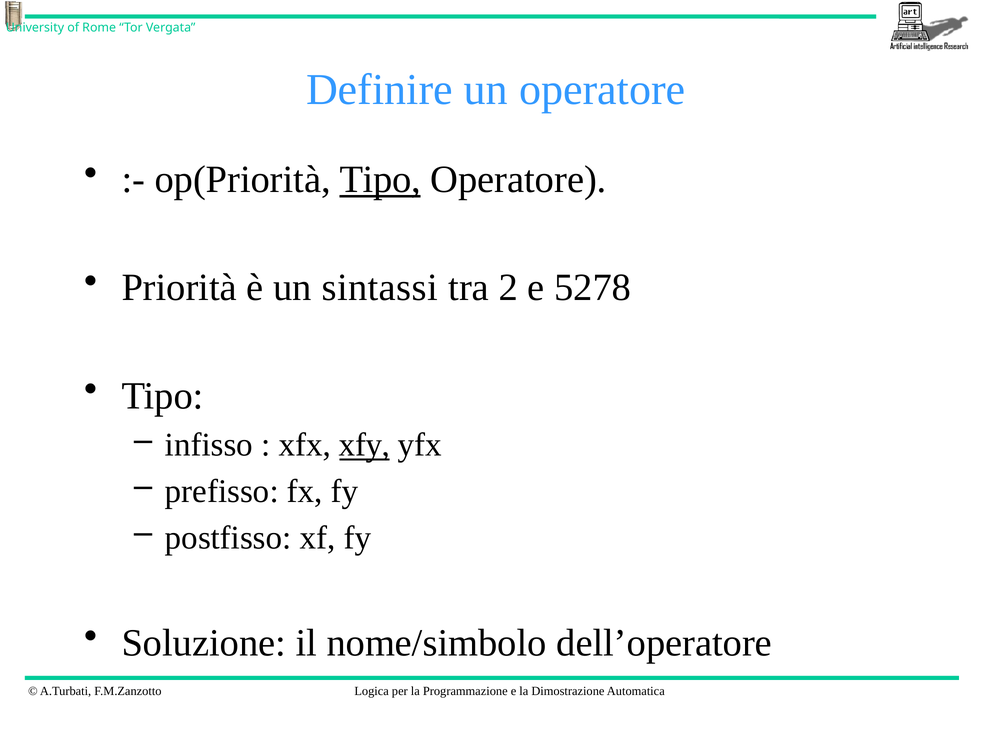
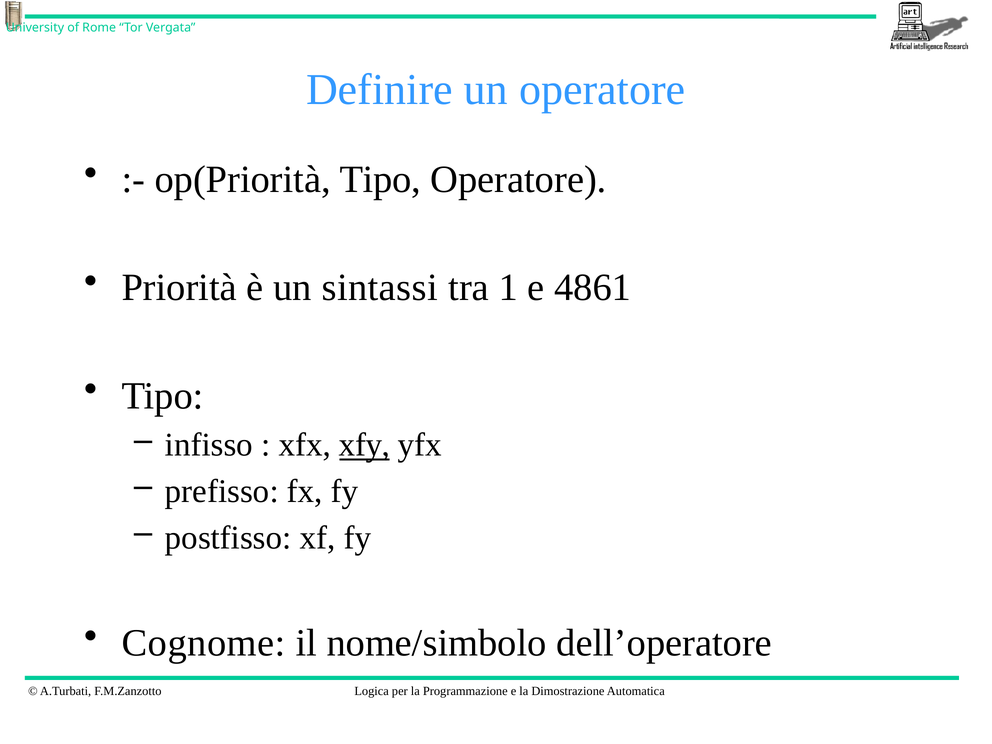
Tipo underline: present -> none (380, 180)
2: 2 -> 1 (508, 288)
5278: 5278 -> 4861 (593, 288)
Soluzione: Soluzione -> Cognome (204, 643)
